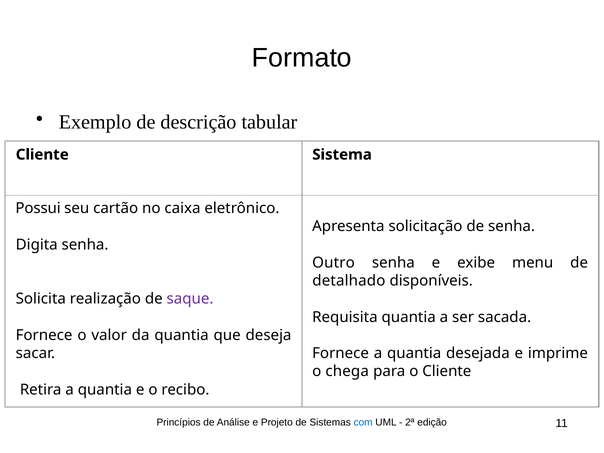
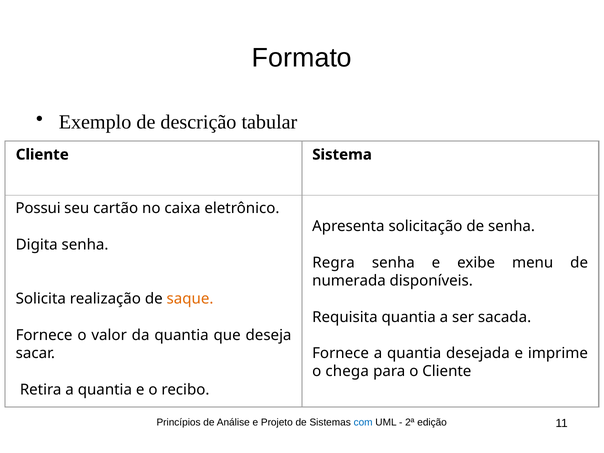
Outro: Outro -> Regra (334, 263)
detalhado: detalhado -> numerada (349, 281)
saque colour: purple -> orange (190, 299)
